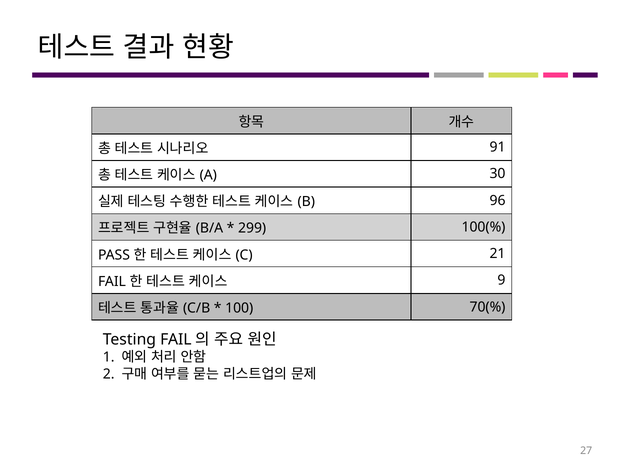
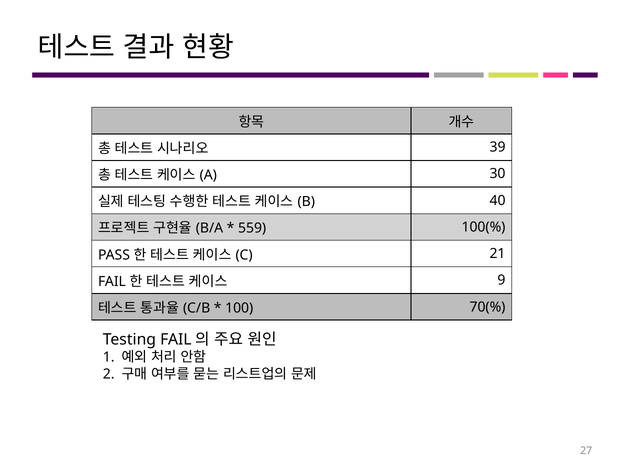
91: 91 -> 39 (498, 147)
96: 96 -> 40 (498, 200)
299: 299 -> 559 (252, 228)
